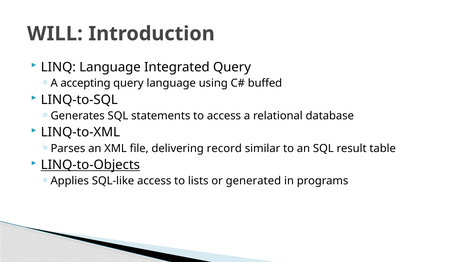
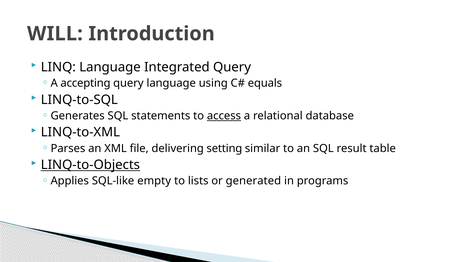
buffed: buffed -> equals (265, 83)
access underline: none -> present (224, 116)
record: record -> setting (224, 149)
SQL-like access: access -> empty (154, 181)
